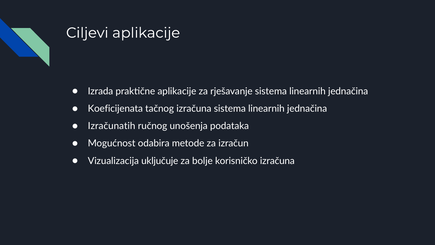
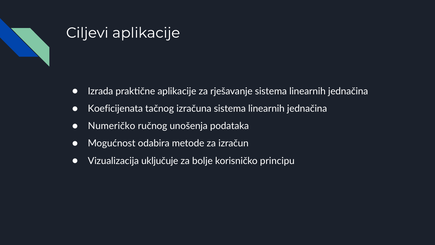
Izračunatih: Izračunatih -> Numeričko (112, 126)
korisničko izračuna: izračuna -> principu (277, 161)
